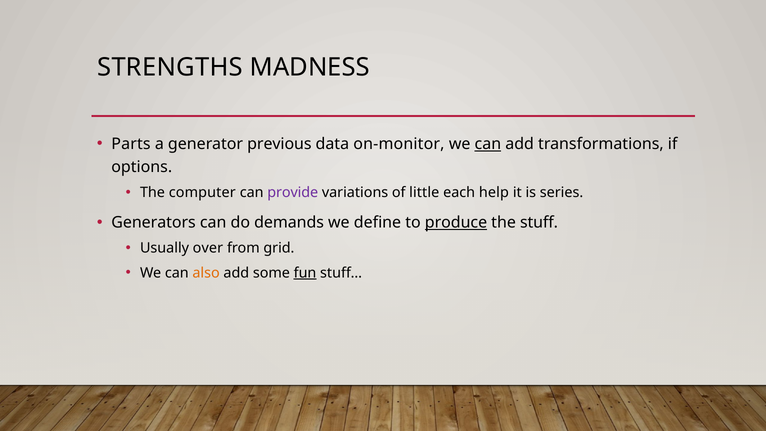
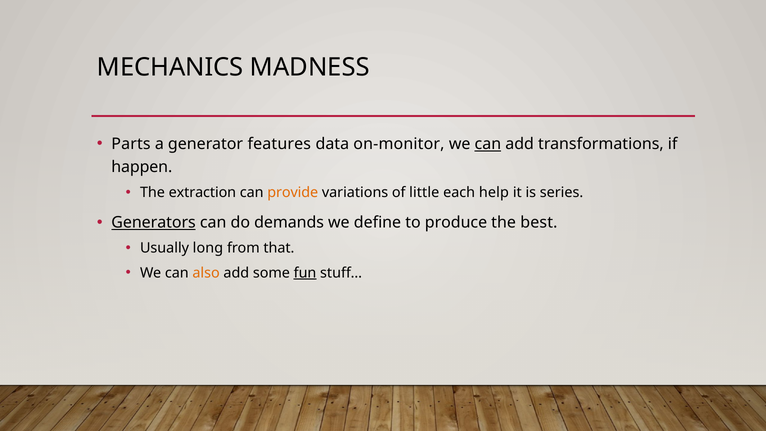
STRENGTHS: STRENGTHS -> MECHANICS (170, 67)
previous: previous -> features (279, 144)
options: options -> happen (142, 167)
computer: computer -> extraction (202, 193)
provide colour: purple -> orange (293, 193)
Generators underline: none -> present (154, 223)
produce underline: present -> none (456, 223)
stuff: stuff -> best (539, 223)
over: over -> long (208, 248)
grid: grid -> that (279, 248)
